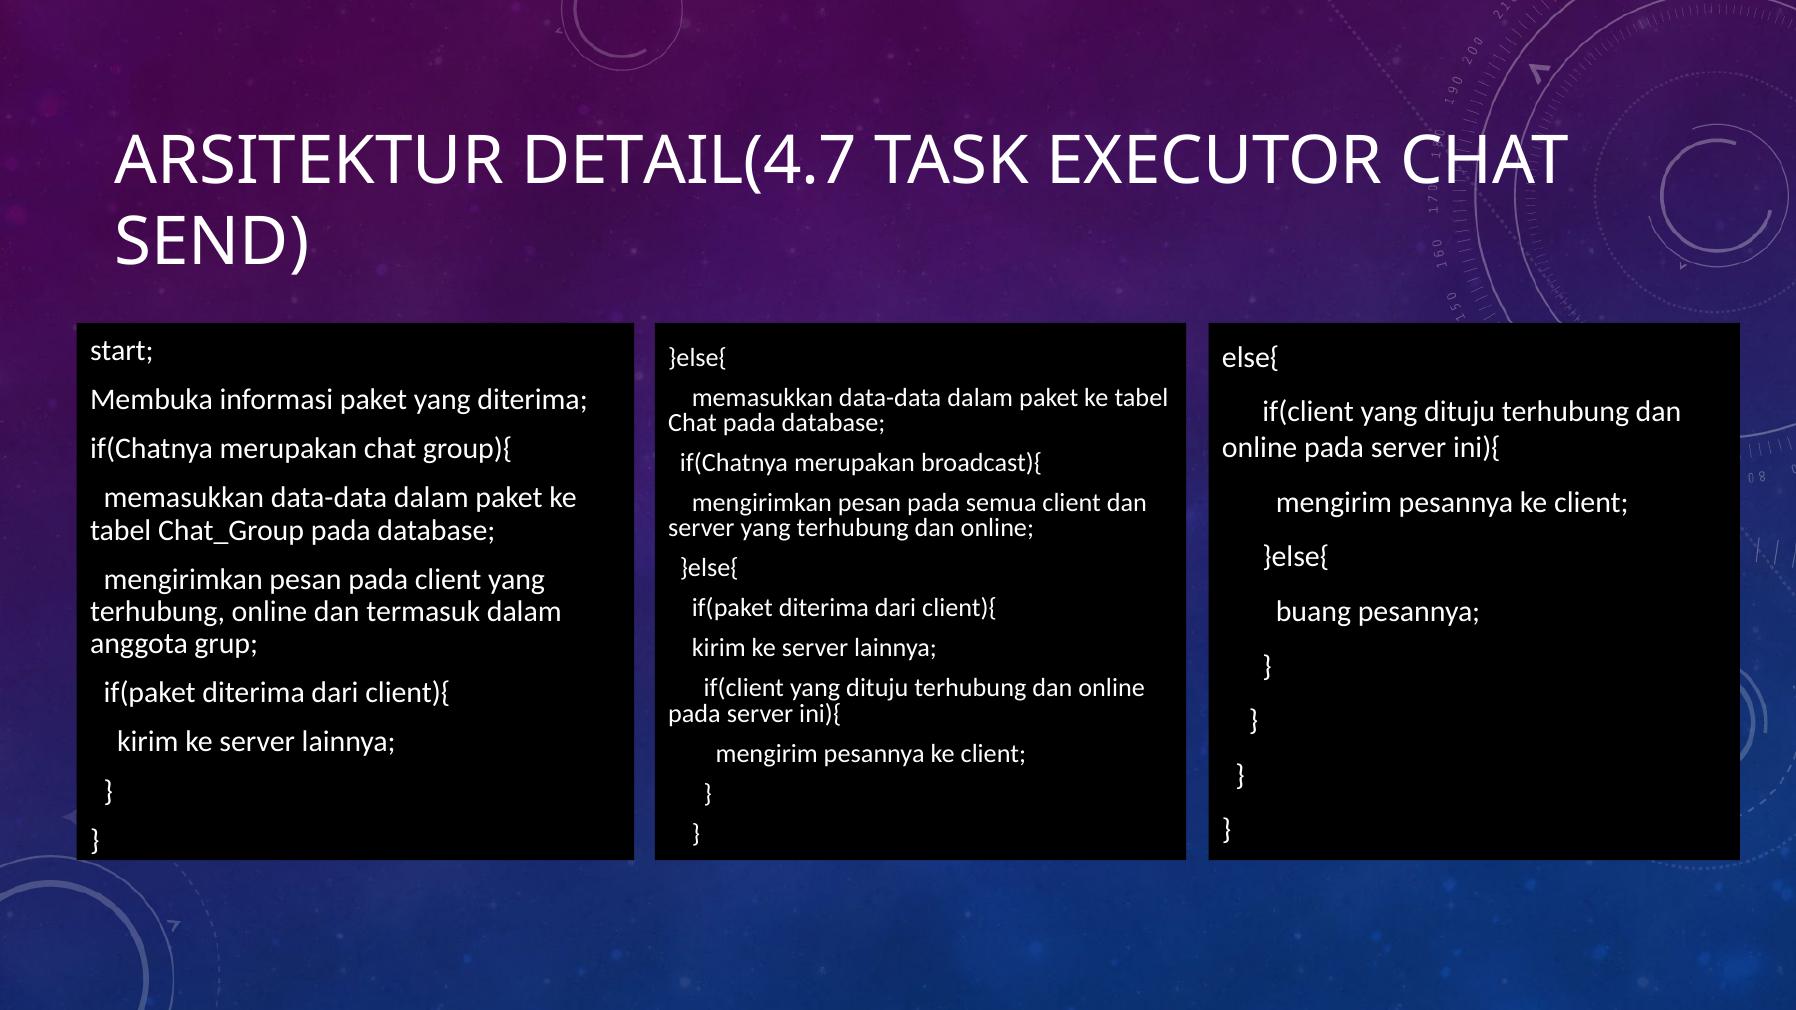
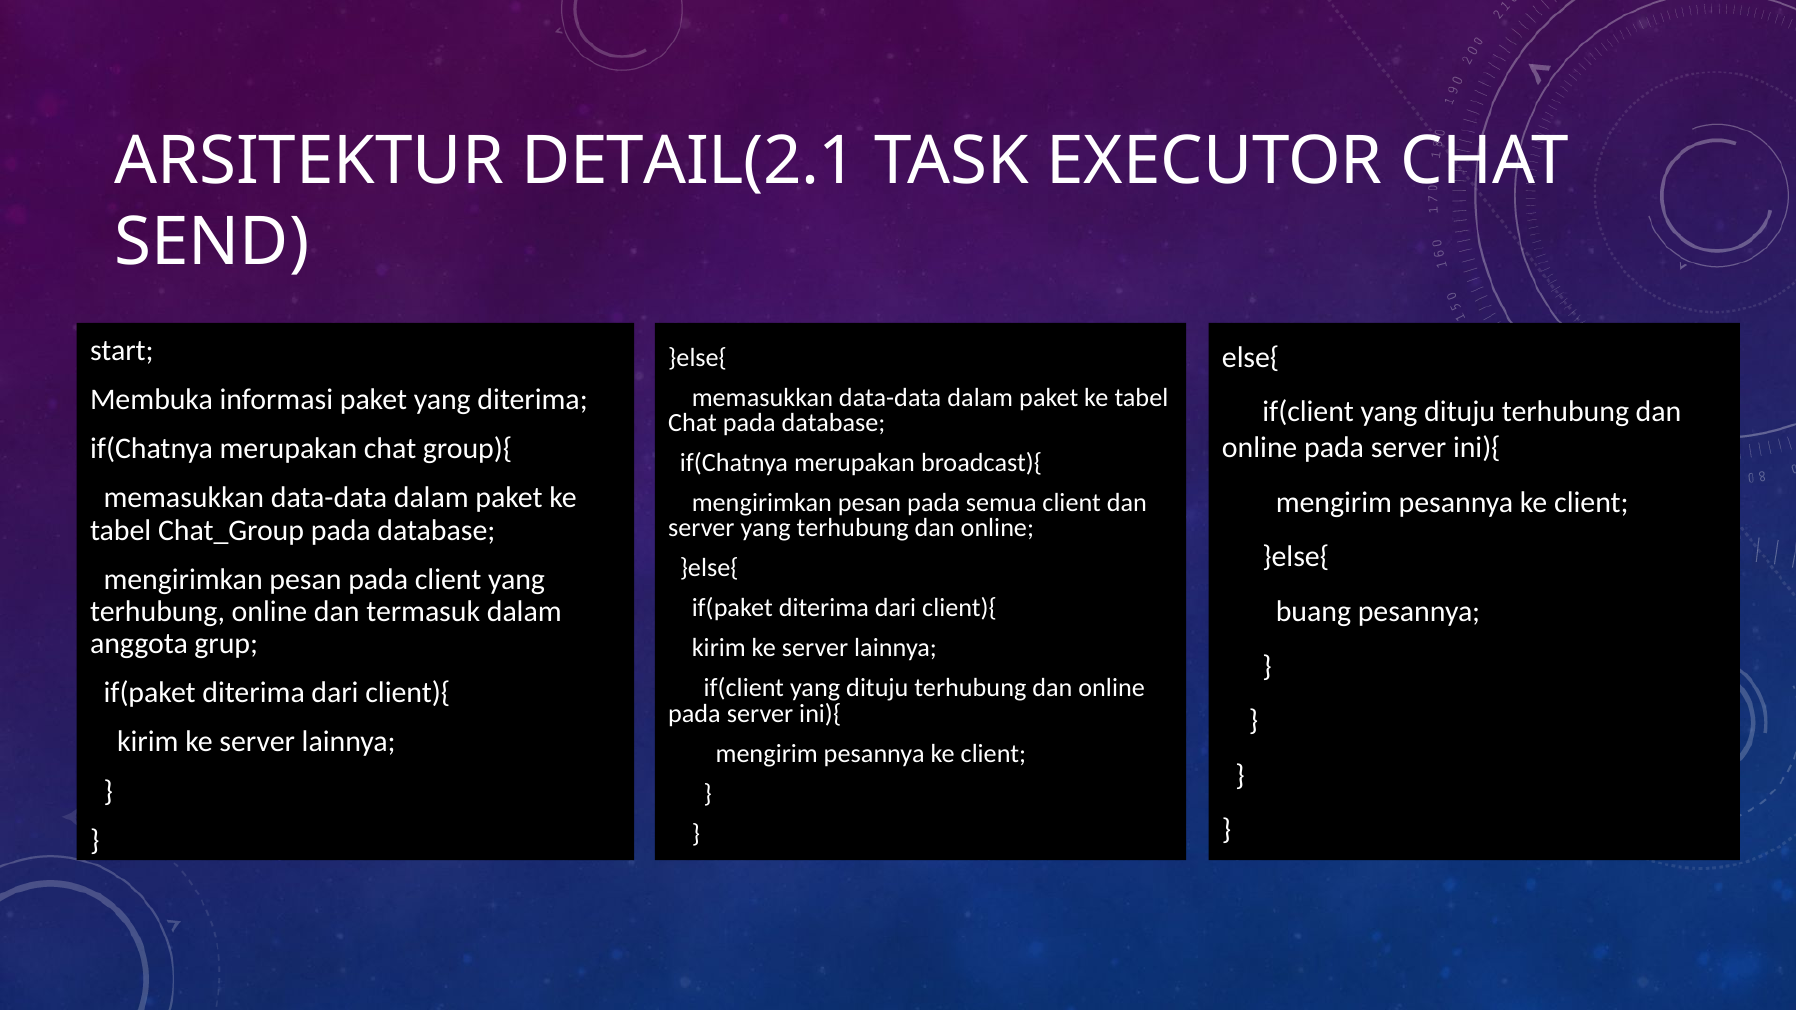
DETAIL(4.7: DETAIL(4.7 -> DETAIL(2.1 (689, 161)
